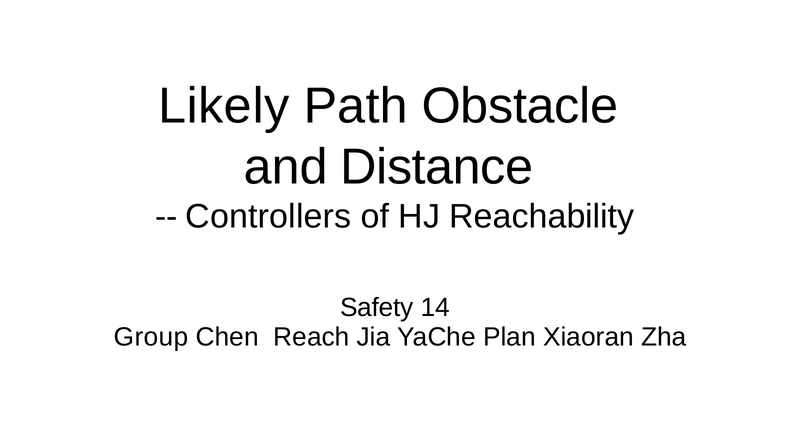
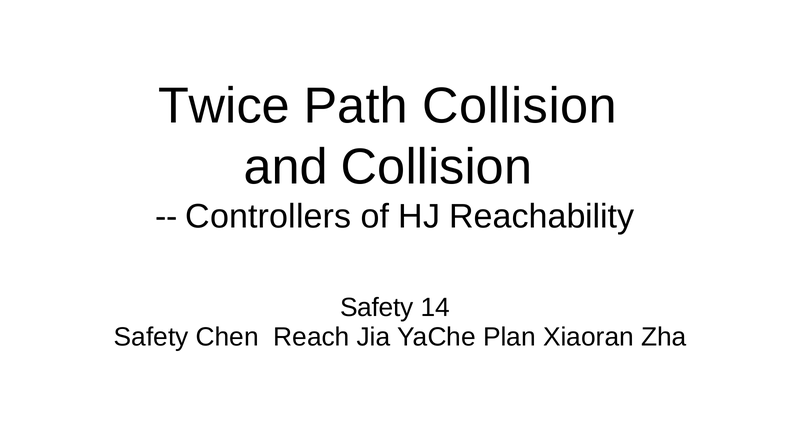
Likely: Likely -> Twice (224, 106)
Path Obstacle: Obstacle -> Collision (520, 106)
and Distance: Distance -> Collision (437, 167)
Group: Group -> Safety (151, 336)
